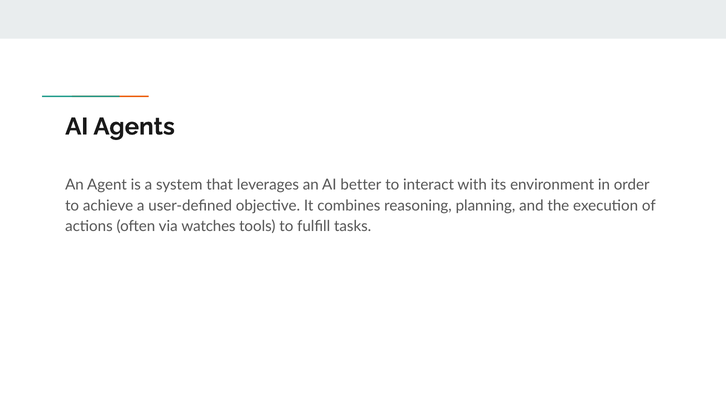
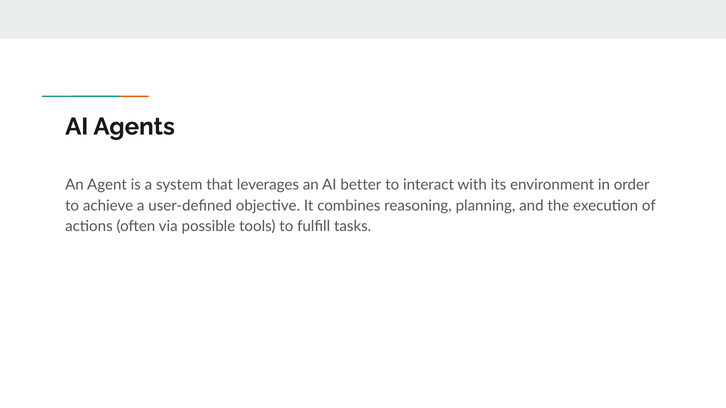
watches: watches -> possible (208, 227)
